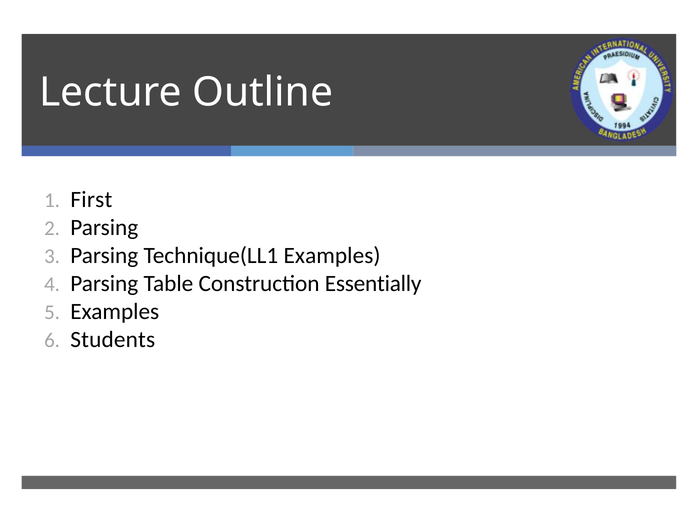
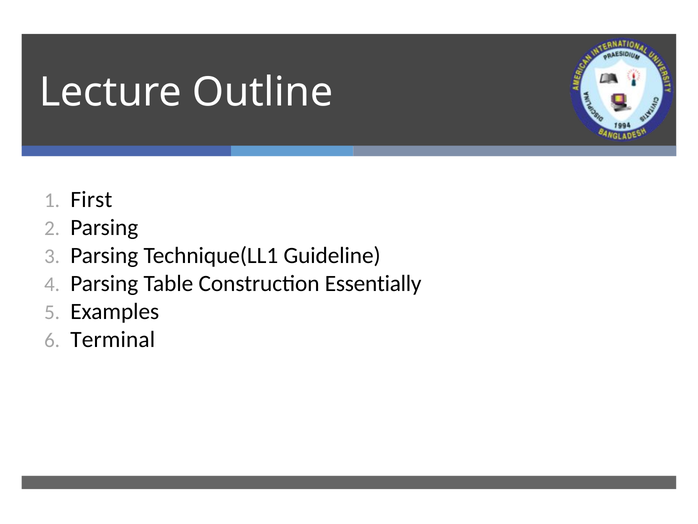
Technique(LL1 Examples: Examples -> Guideline (332, 255)
Students: Students -> Terminal (113, 339)
